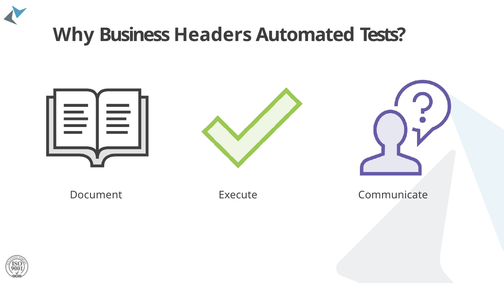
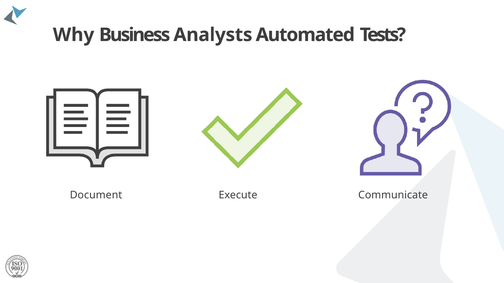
Headers: Headers -> Analysts (213, 35)
